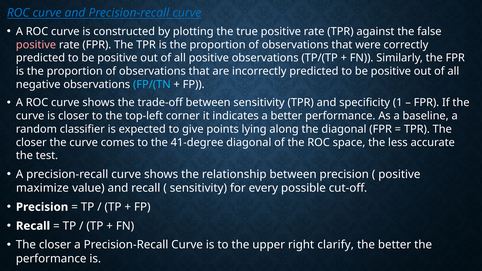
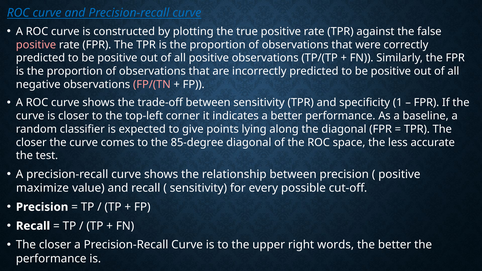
FP/(TN colour: light blue -> pink (152, 84)
41-degree: 41-degree -> 85-degree (197, 142)
clarify: clarify -> words (336, 245)
